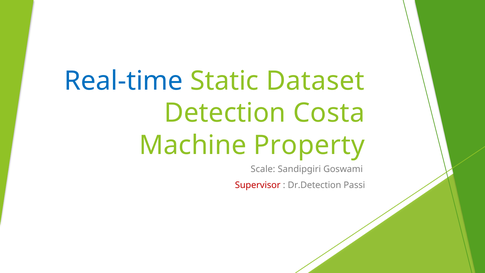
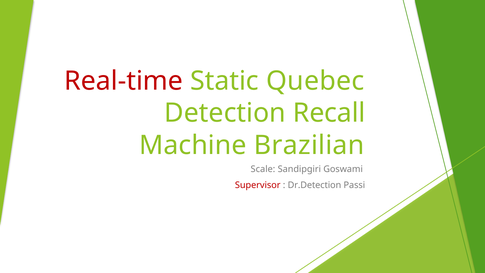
Real-time colour: blue -> red (124, 81)
Dataset: Dataset -> Quebec (315, 81)
Costa: Costa -> Recall (329, 113)
Property: Property -> Brazilian (309, 145)
